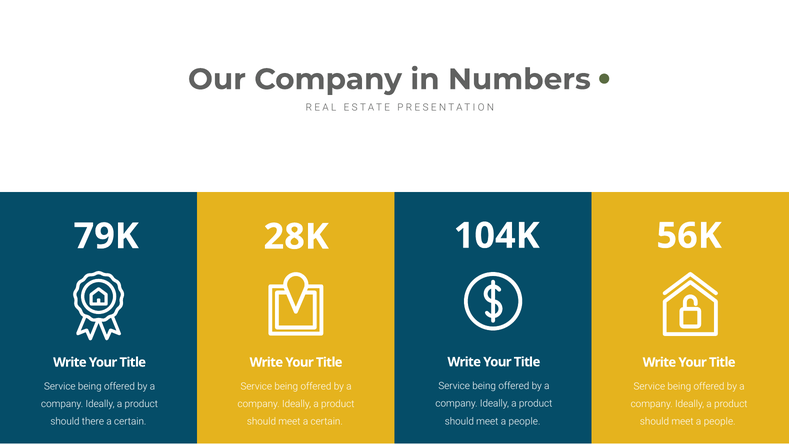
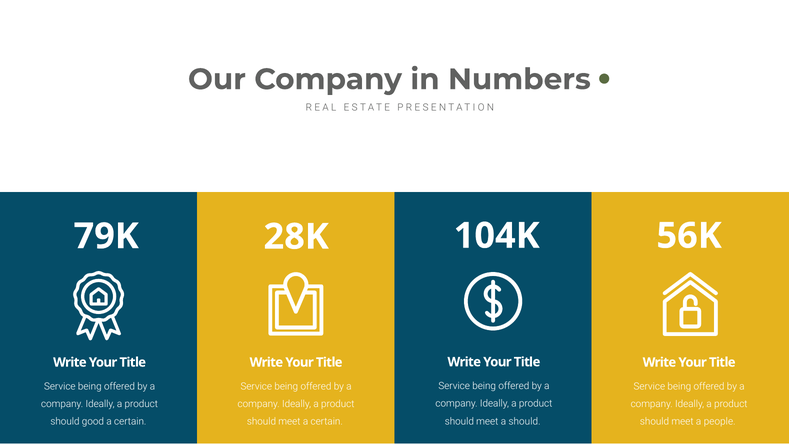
people: people -> should (524, 421)
there: there -> good (93, 422)
